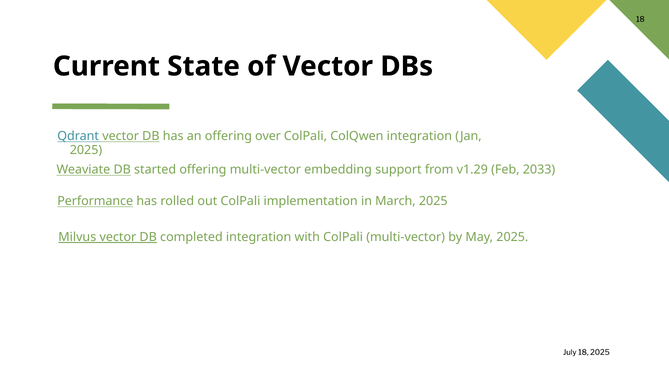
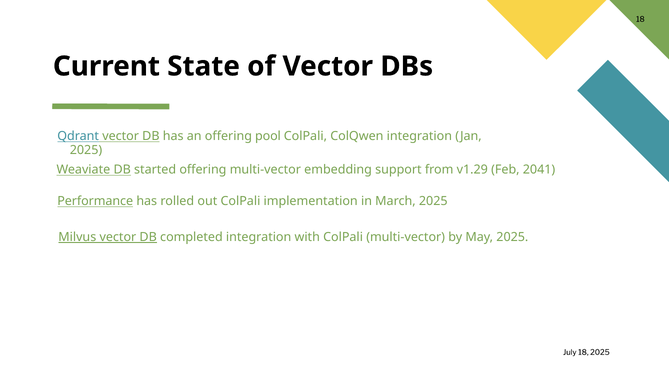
over: over -> pool (268, 136)
2033: 2033 -> 2041 (539, 170)
